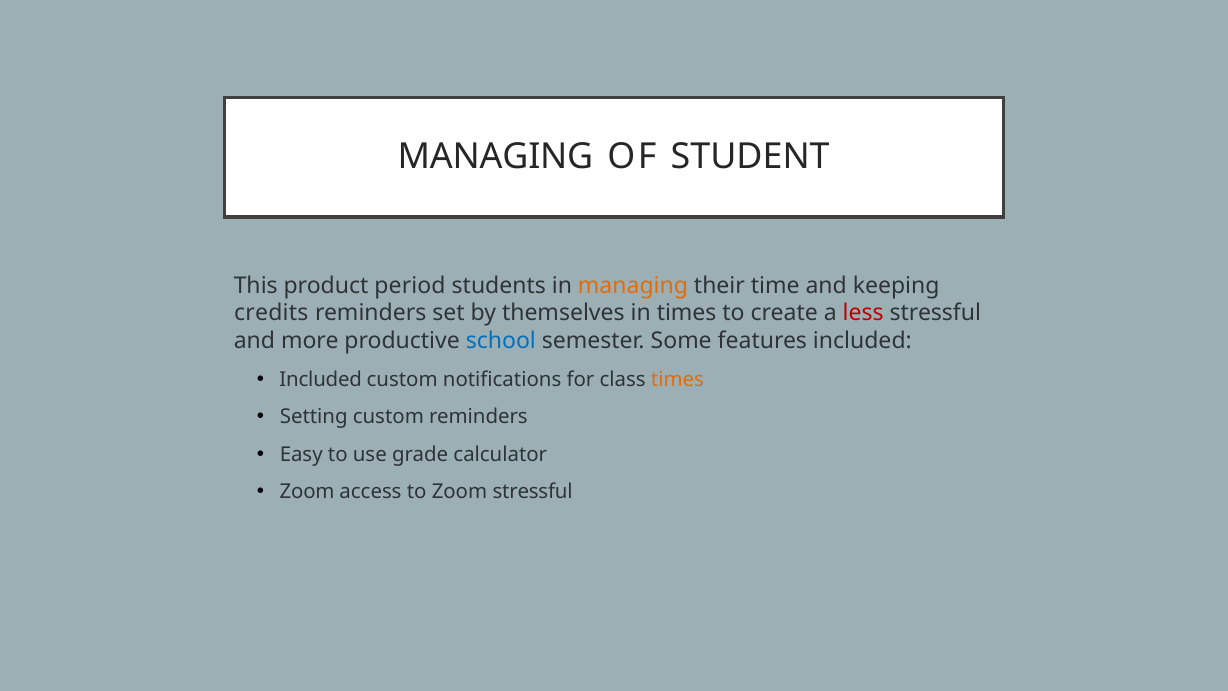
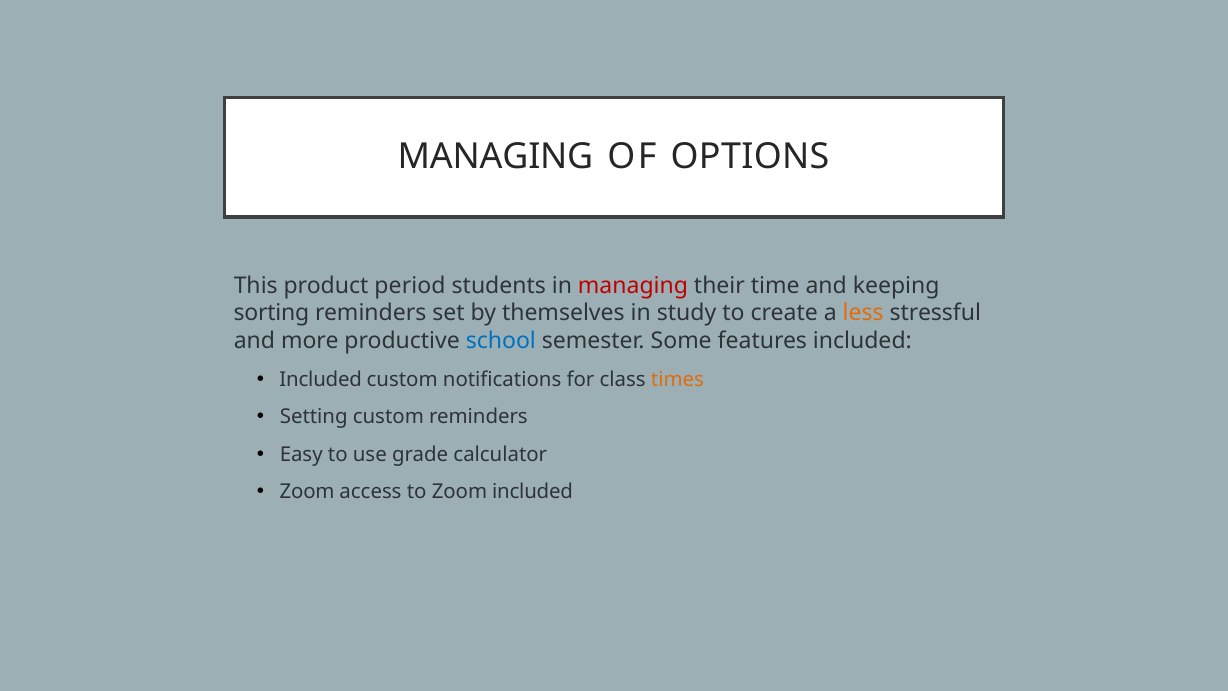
STUDENT: STUDENT -> OPTIONS (750, 157)
managing colour: orange -> red (633, 286)
credits: credits -> sorting (272, 313)
in times: times -> study (687, 313)
less colour: red -> orange (863, 313)
Zoom stressful: stressful -> included (533, 492)
